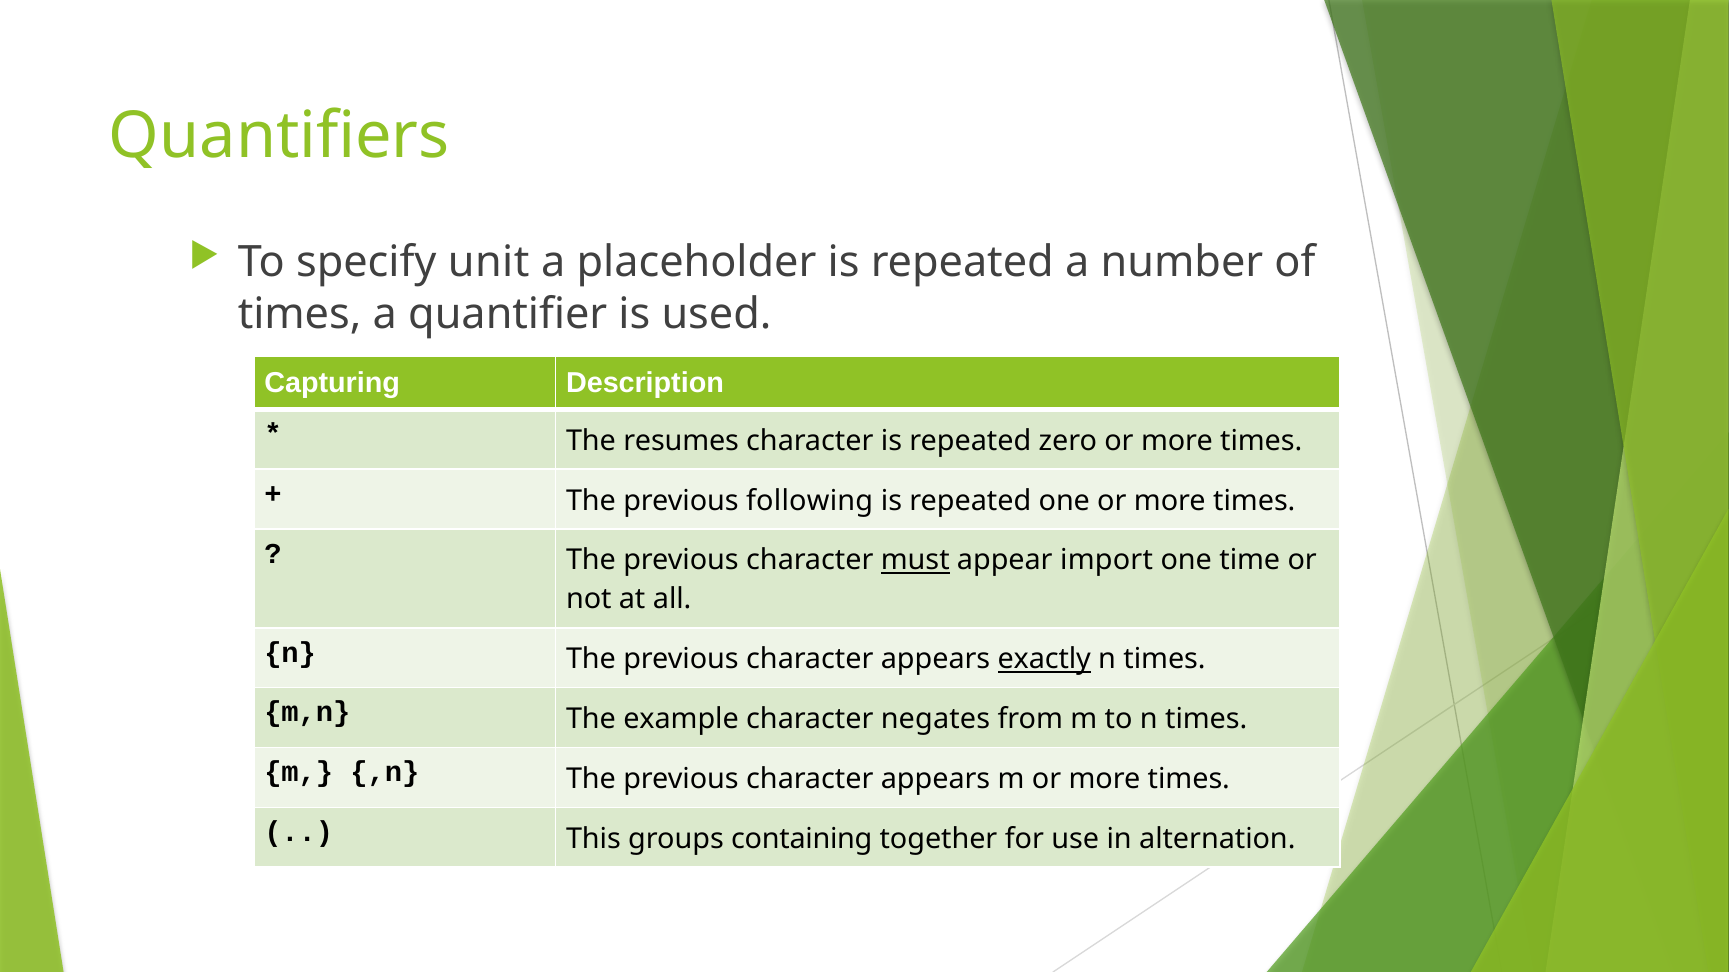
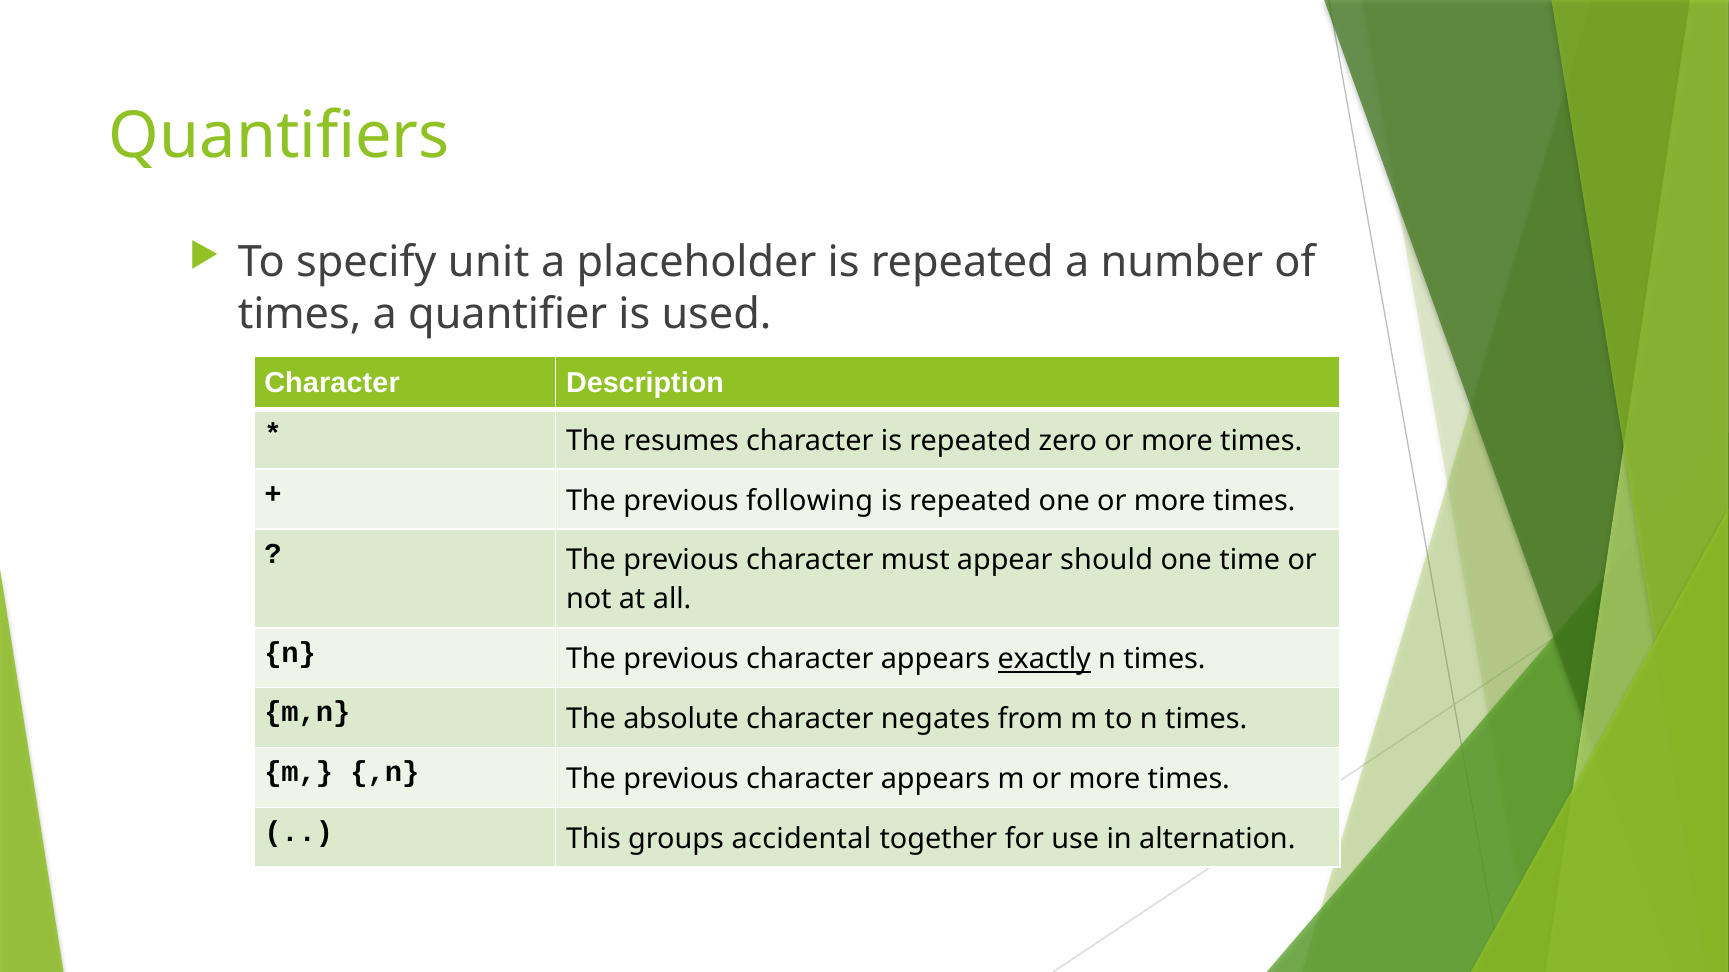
Capturing: Capturing -> Character (332, 383)
must underline: present -> none (915, 561)
import: import -> should (1107, 561)
example: example -> absolute (681, 720)
containing: containing -> accidental (802, 839)
